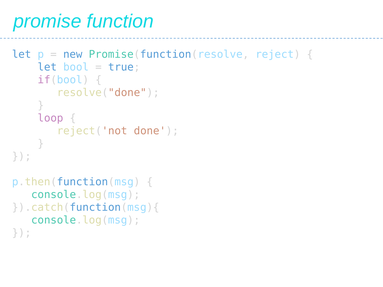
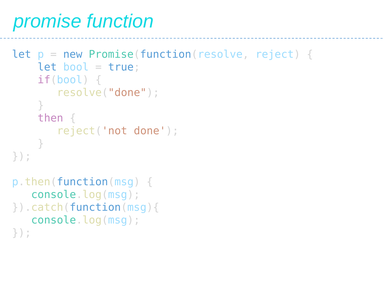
loop: loop -> then (50, 118)
